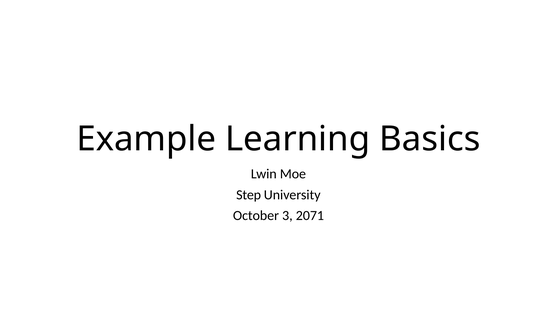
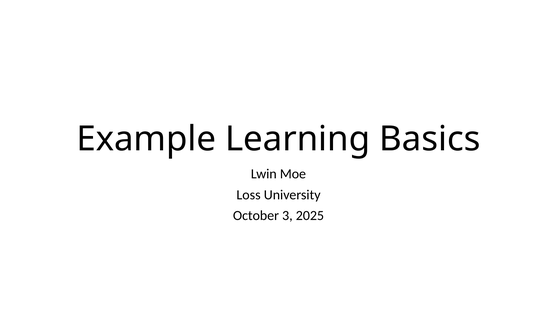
Step: Step -> Loss (249, 195)
2071: 2071 -> 2025 (310, 216)
